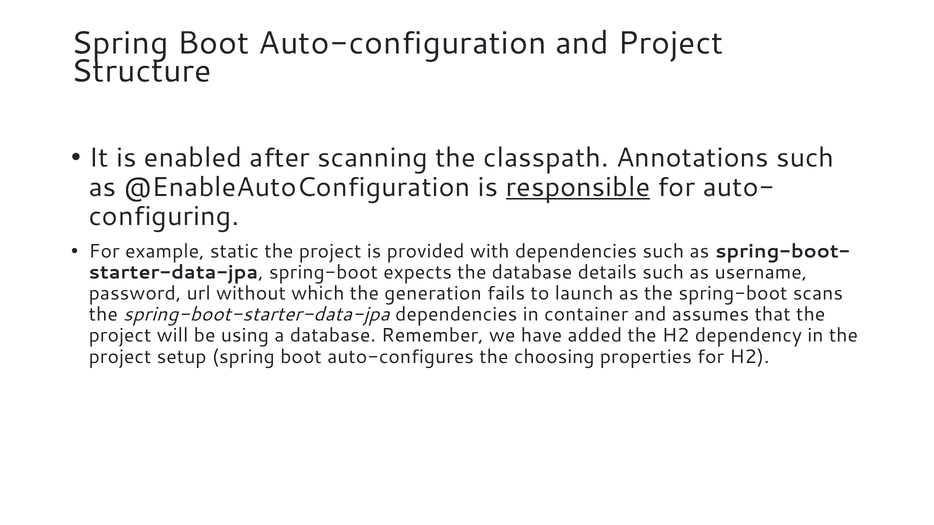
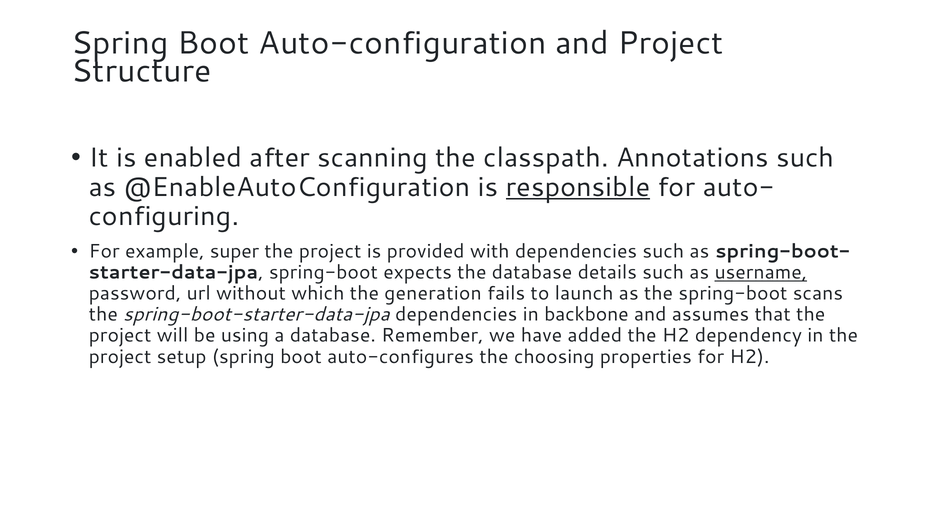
static: static -> super (235, 252)
username underline: none -> present (761, 273)
container: container -> backbone (586, 315)
